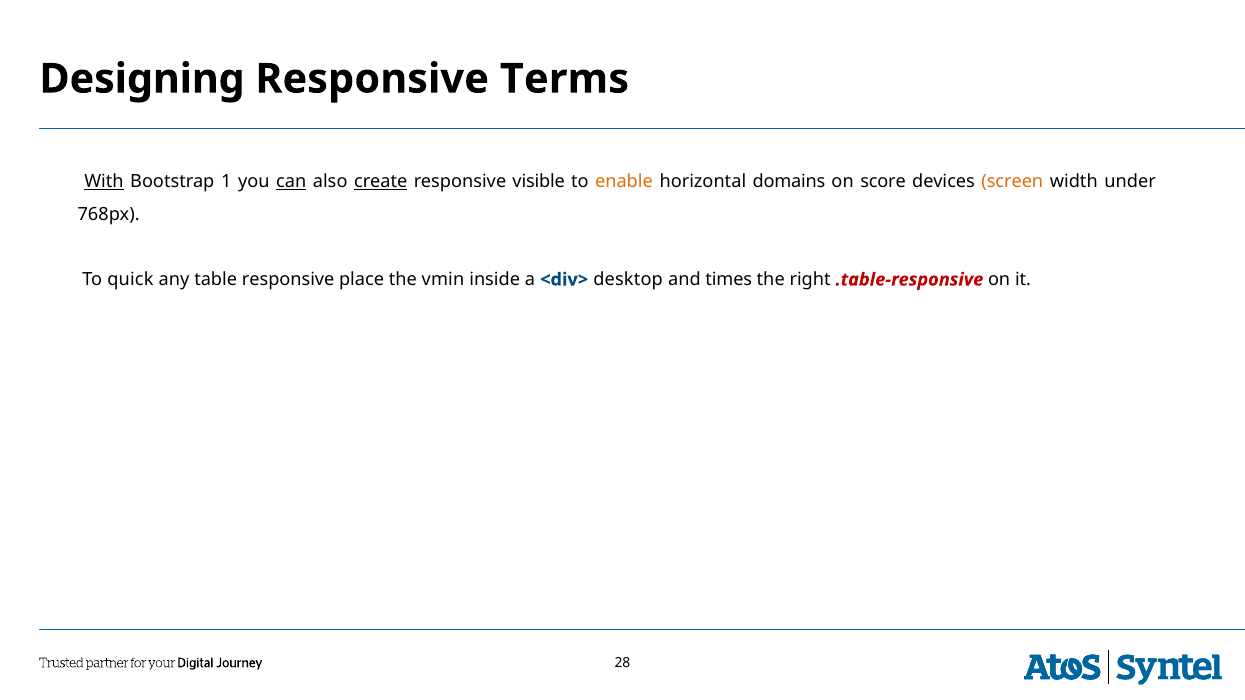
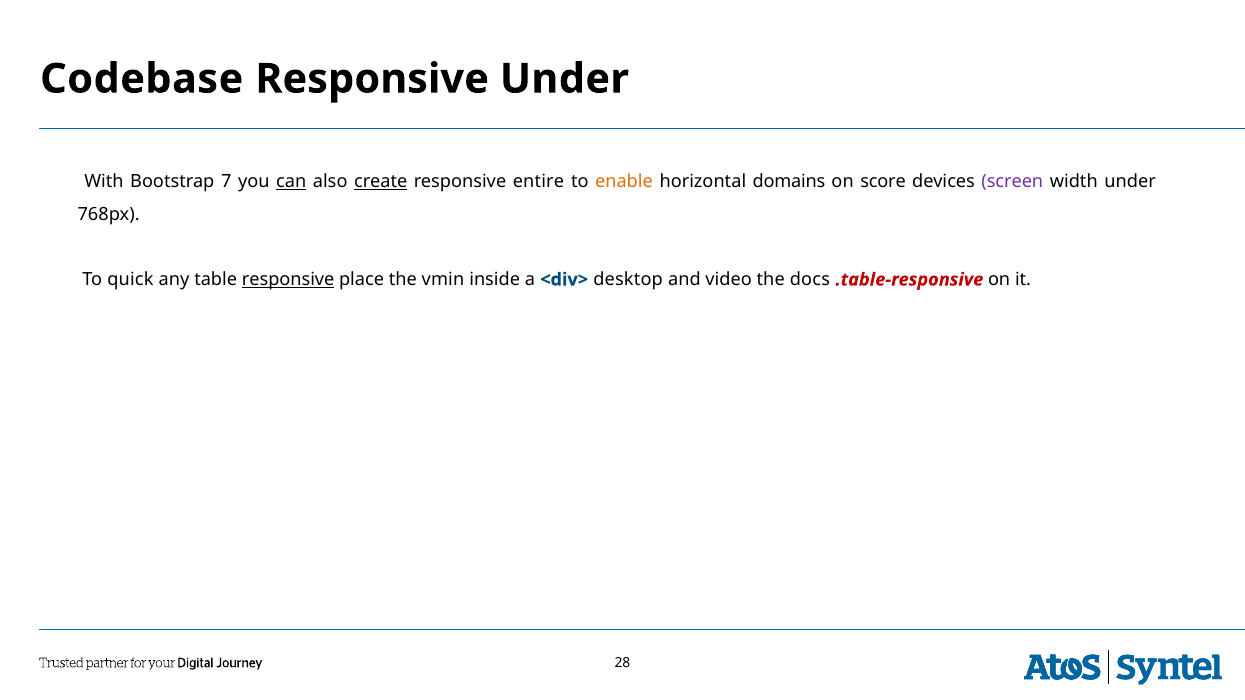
Designing: Designing -> Codebase (142, 79)
Responsive Terms: Terms -> Under (564, 79)
With underline: present -> none (104, 182)
1: 1 -> 7 (226, 182)
visible: visible -> entire (538, 182)
screen colour: orange -> purple (1012, 182)
responsive underline: none -> present (288, 280)
times: times -> video (729, 280)
right: right -> docs (810, 280)
